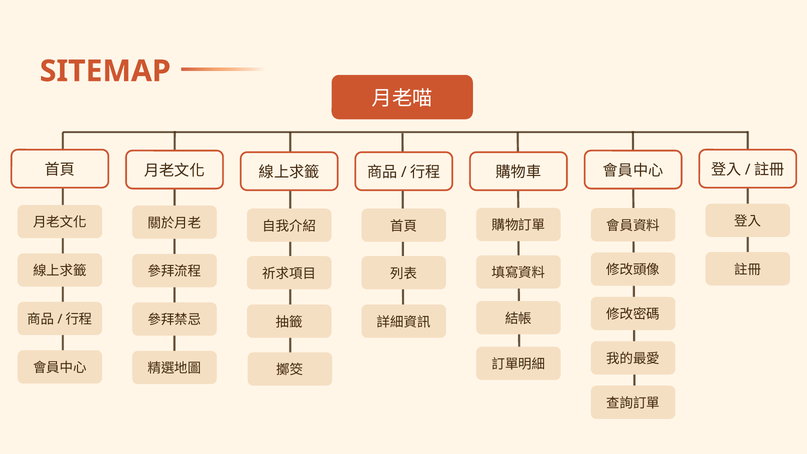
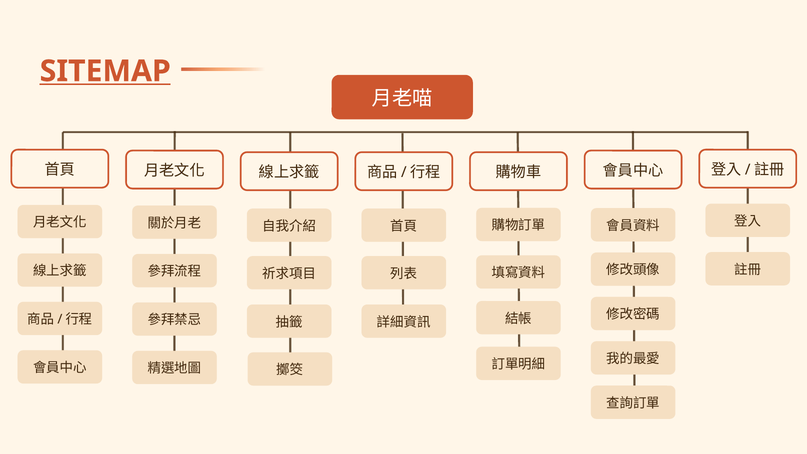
SITEMAP underline: none -> present (105, 71)
